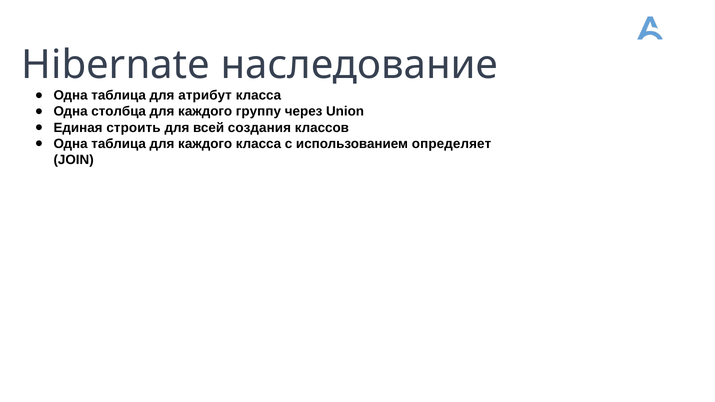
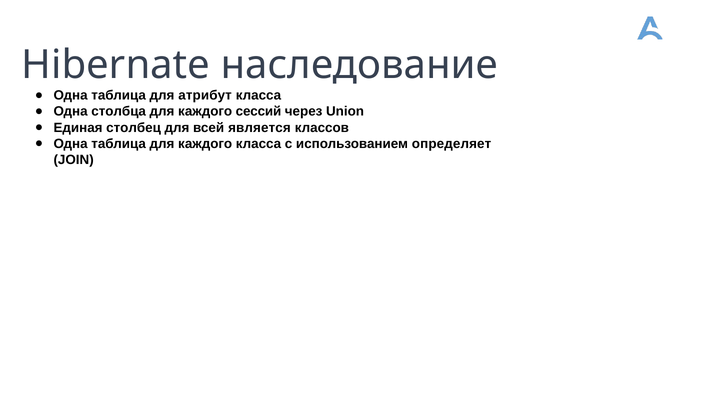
группу: группу -> сессий (259, 112)
строить: строить -> столбец (134, 128)
создания: создания -> является (259, 128)
